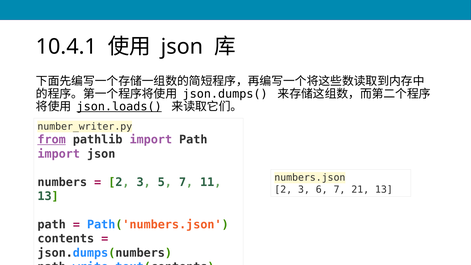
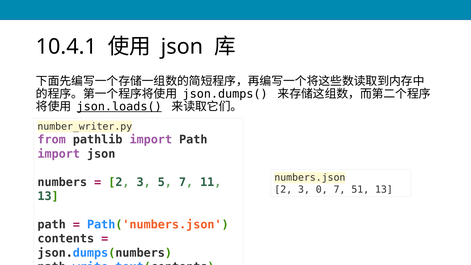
from underline: present -> none (52, 140)
6: 6 -> 0 (322, 189)
21: 21 -> 51 (360, 189)
